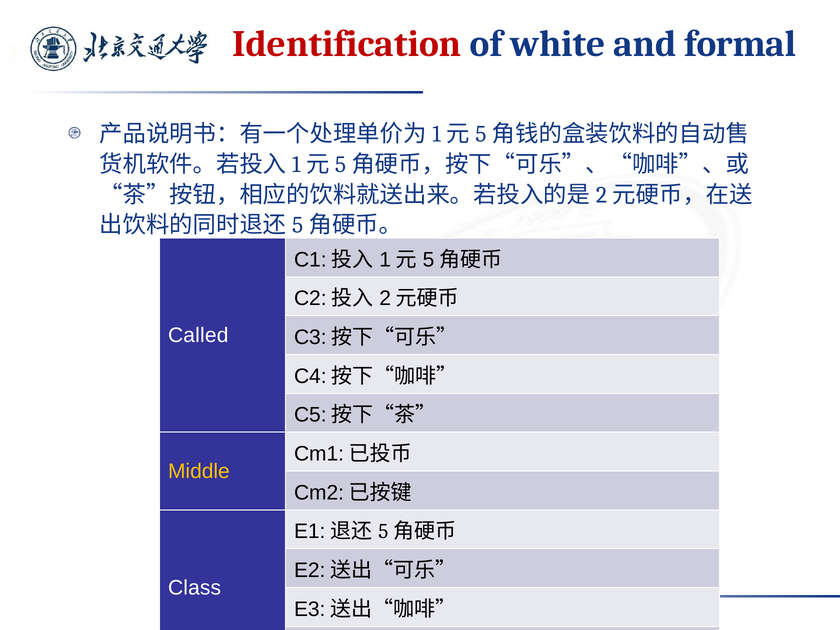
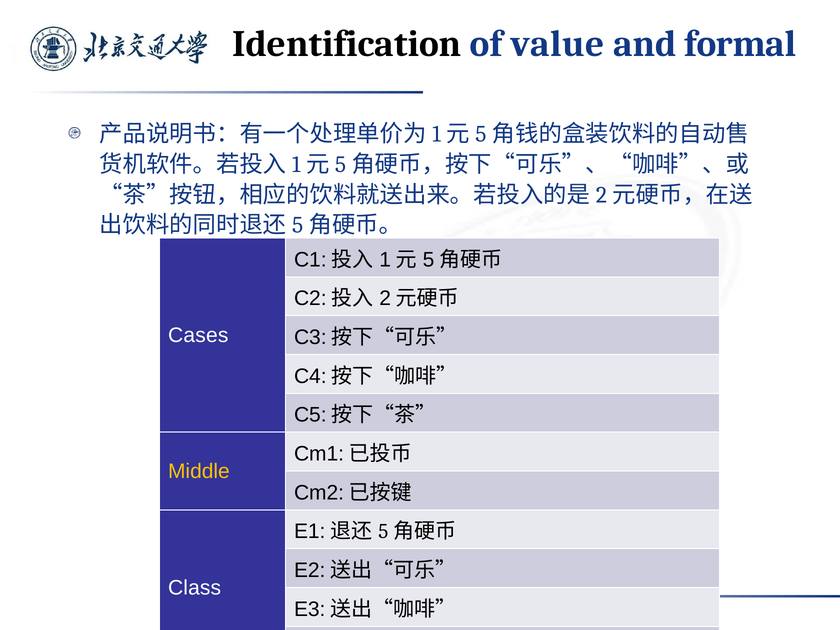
Identification colour: red -> black (347, 44)
white: white -> value (558, 44)
Called: Called -> Cases (198, 335)
